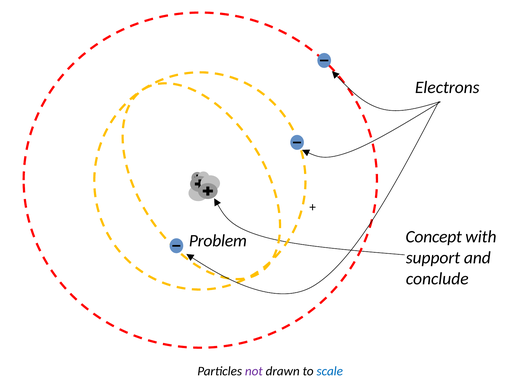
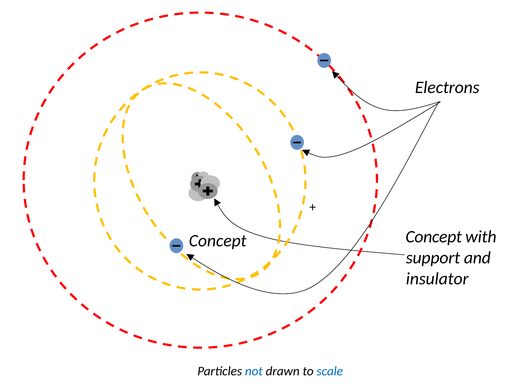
Problem: Problem -> Concept (218, 241)
conclude: conclude -> insulator (437, 279)
not colour: purple -> blue (254, 371)
